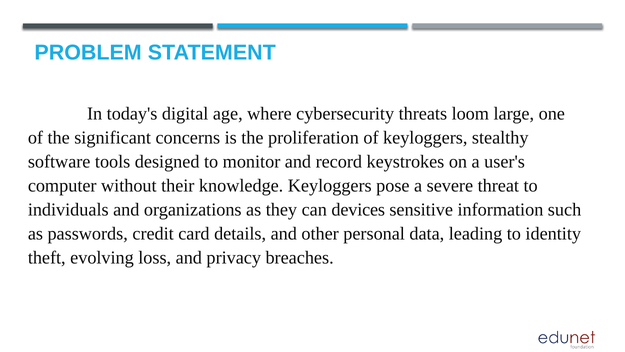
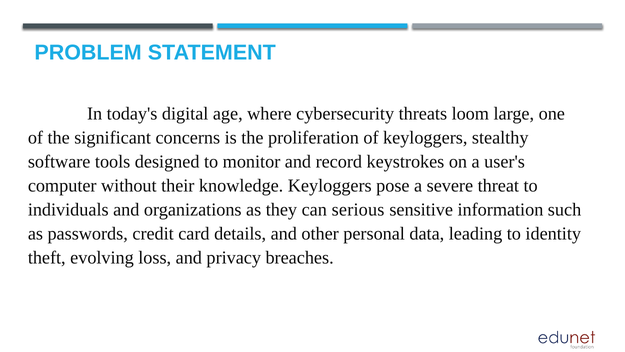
devices: devices -> serious (358, 210)
